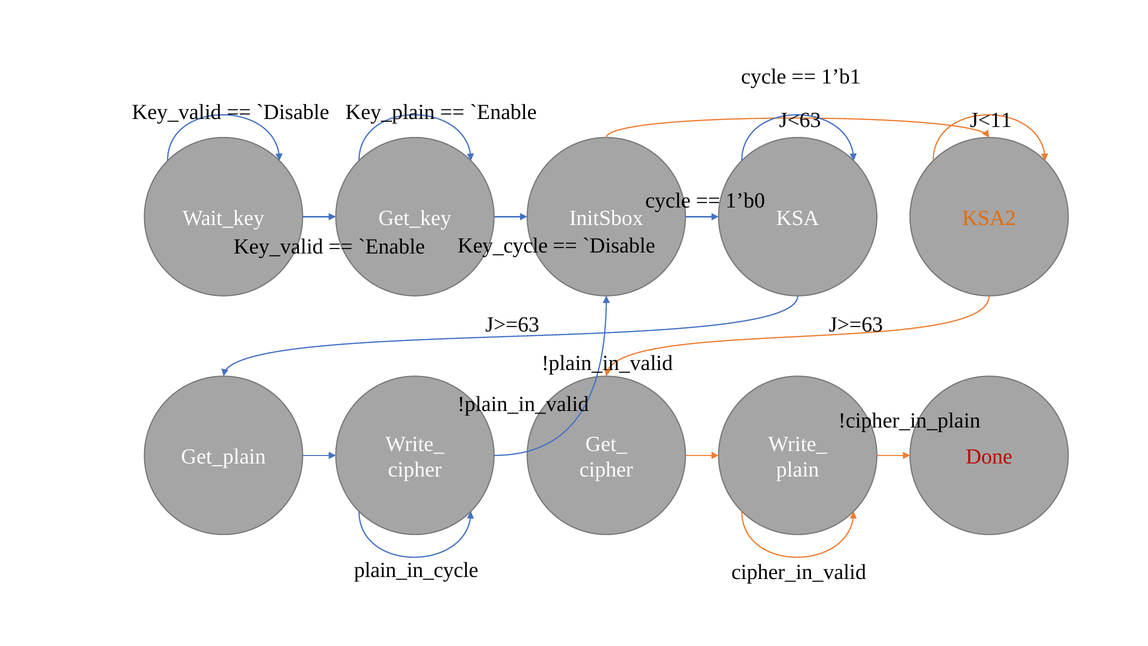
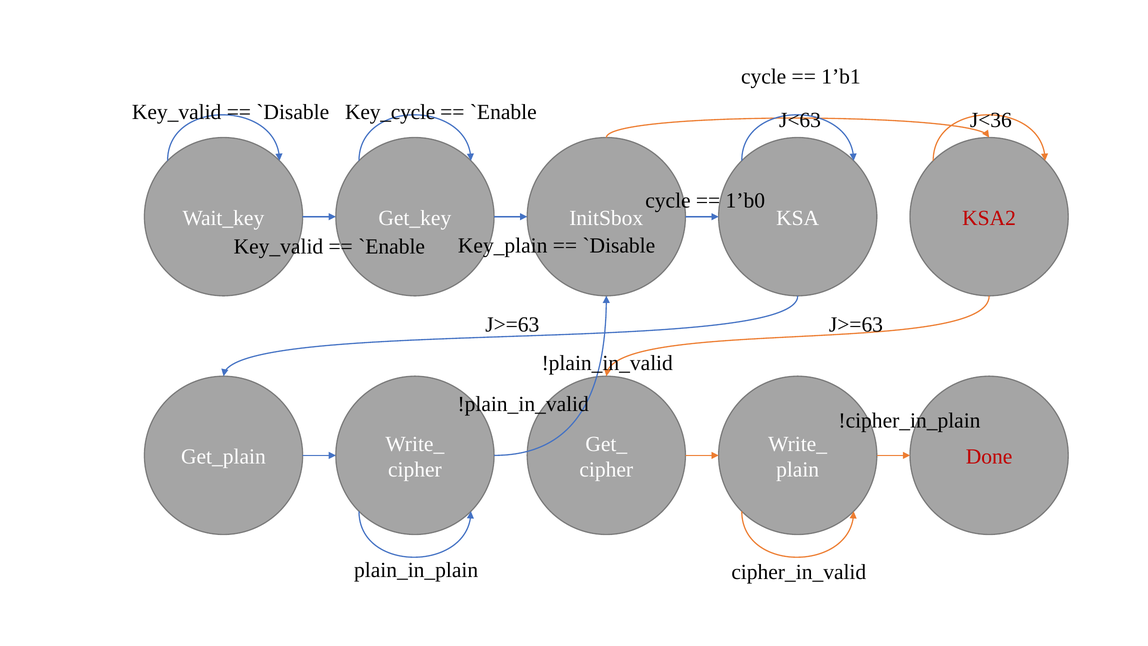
Key_plain: Key_plain -> Key_cycle (390, 112)
J<11: J<11 -> J<36 (991, 120)
KSA2 colour: orange -> red (989, 218)
Key_cycle: Key_cycle -> Key_plain (503, 246)
plain_in_cycle: plain_in_cycle -> plain_in_plain (416, 570)
